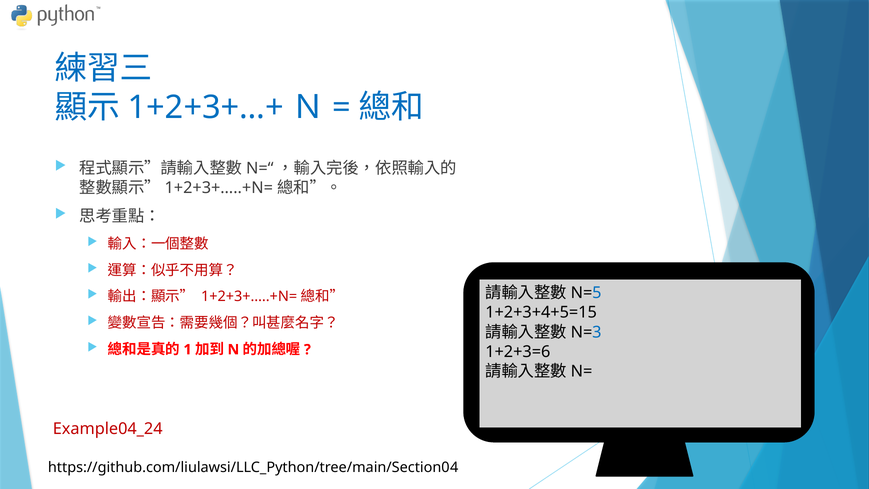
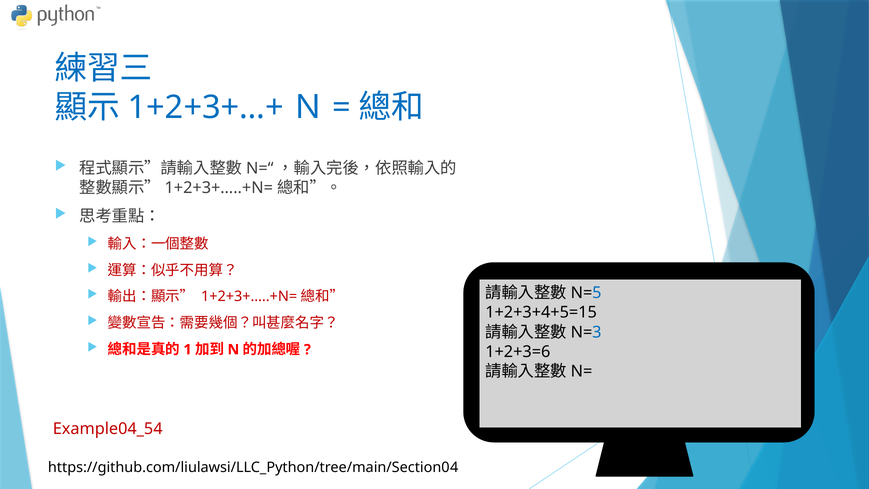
Example04_24: Example04_24 -> Example04_54 (108, 429)
